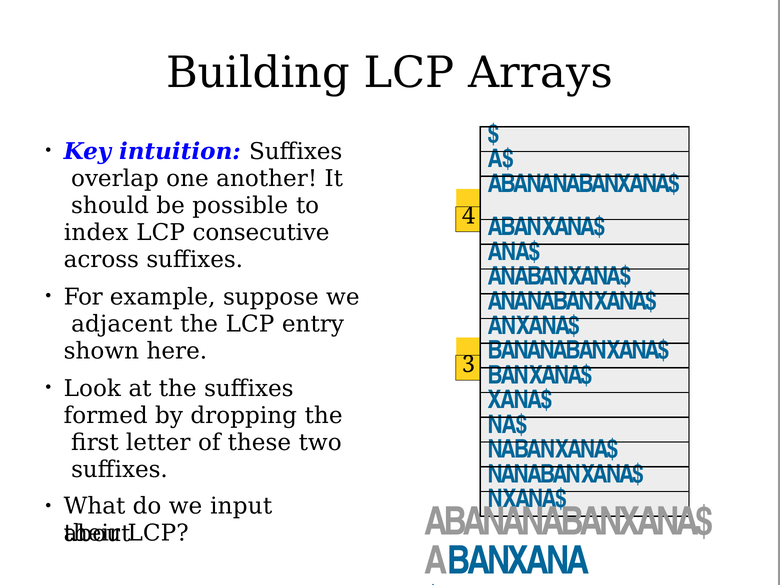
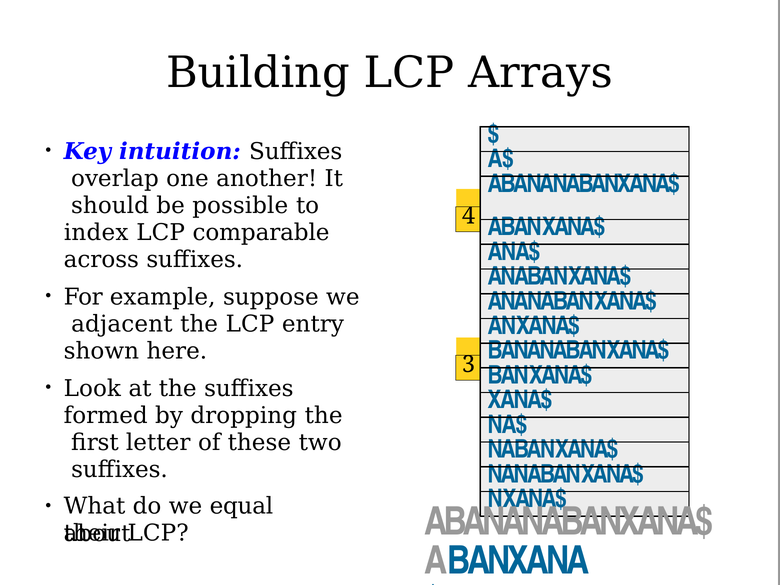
consecutive: consecutive -> comparable (261, 233)
input: input -> equal (241, 506)
